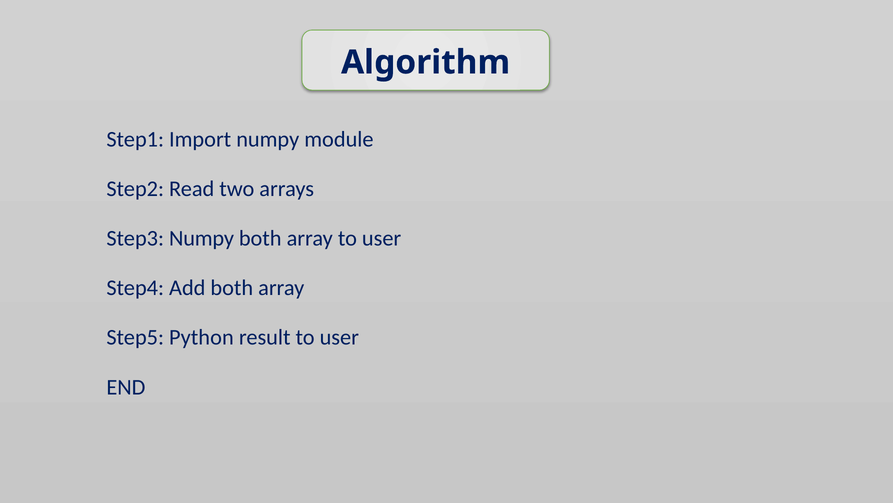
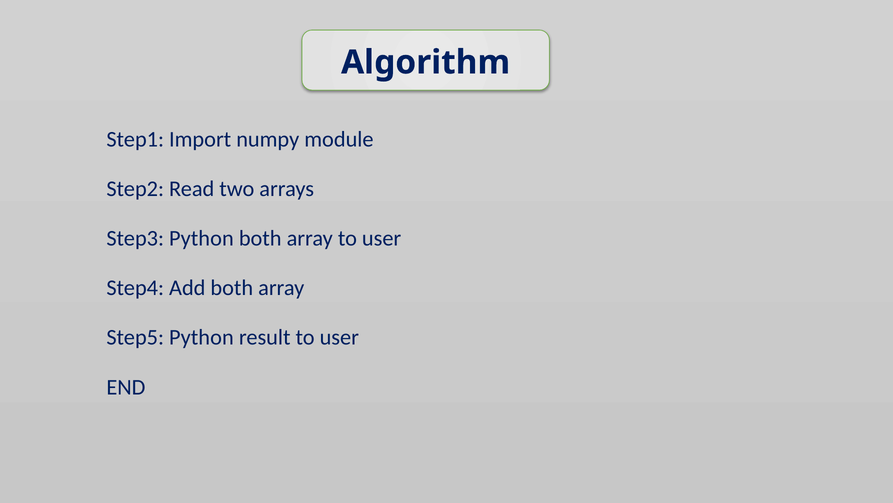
Step3 Numpy: Numpy -> Python (201, 238)
